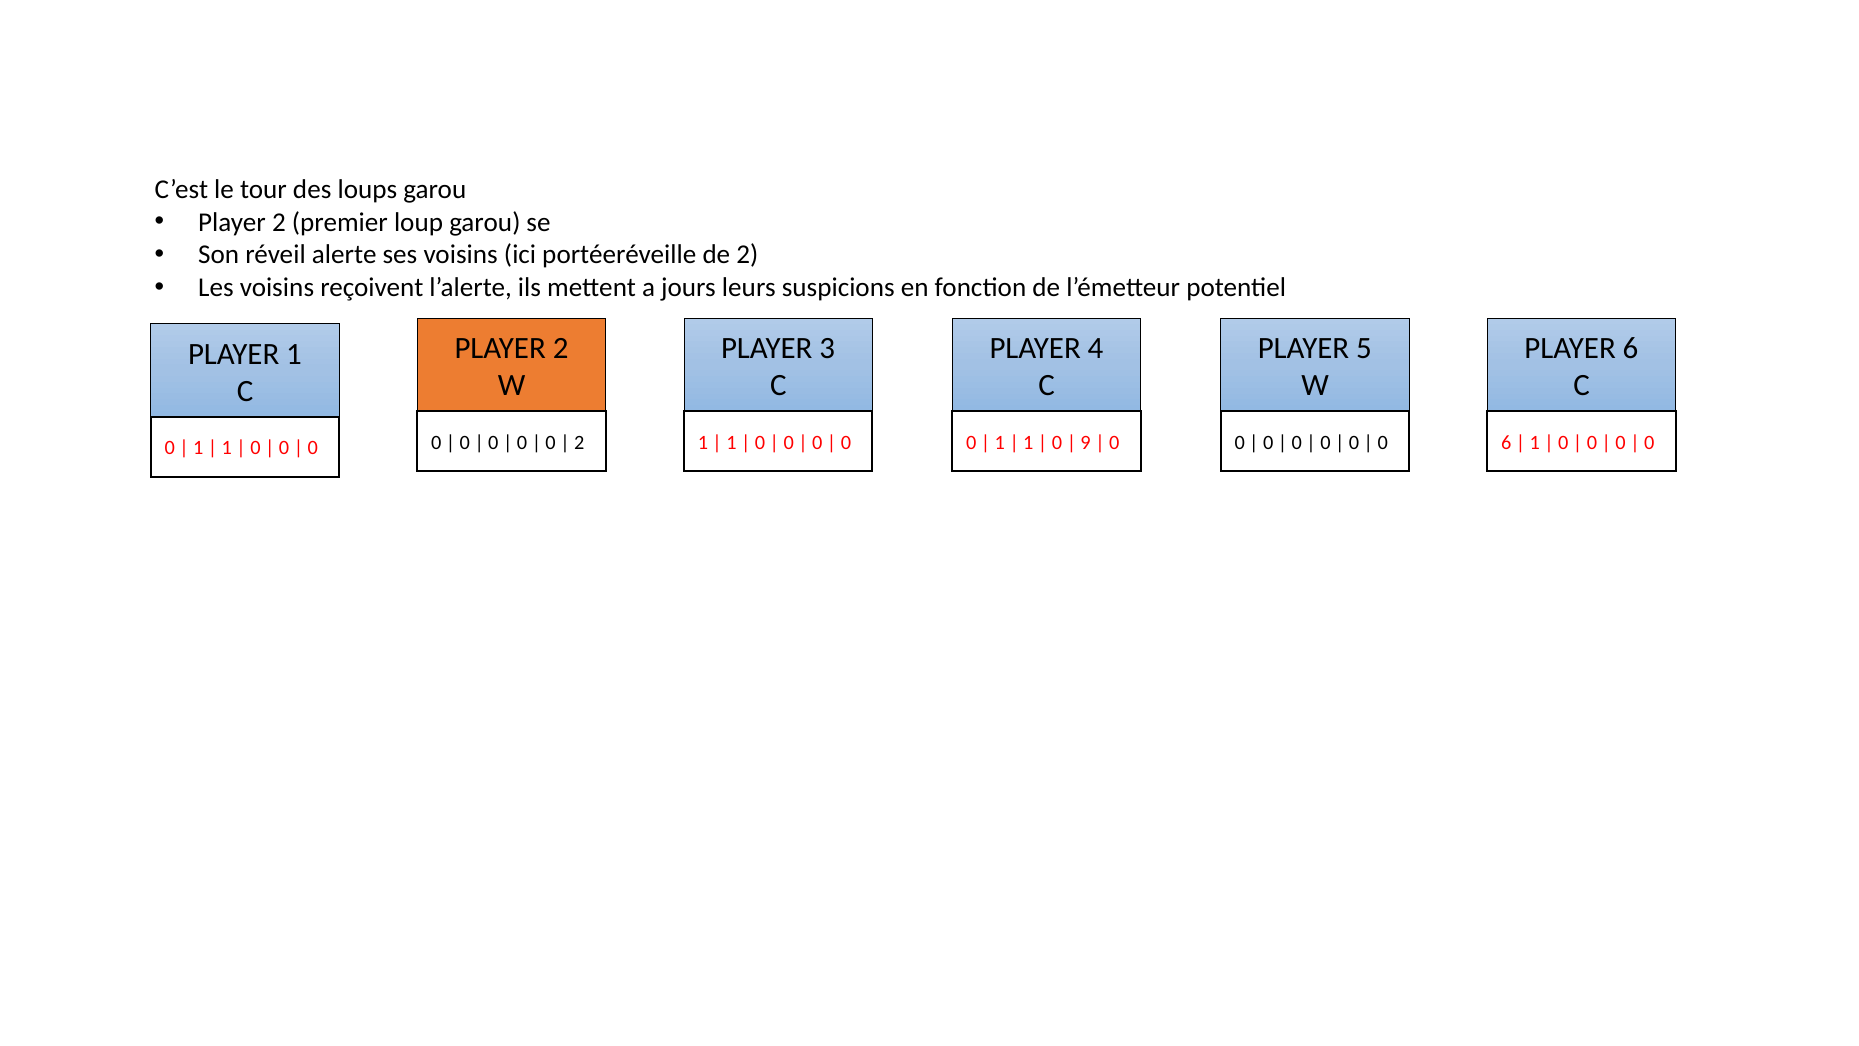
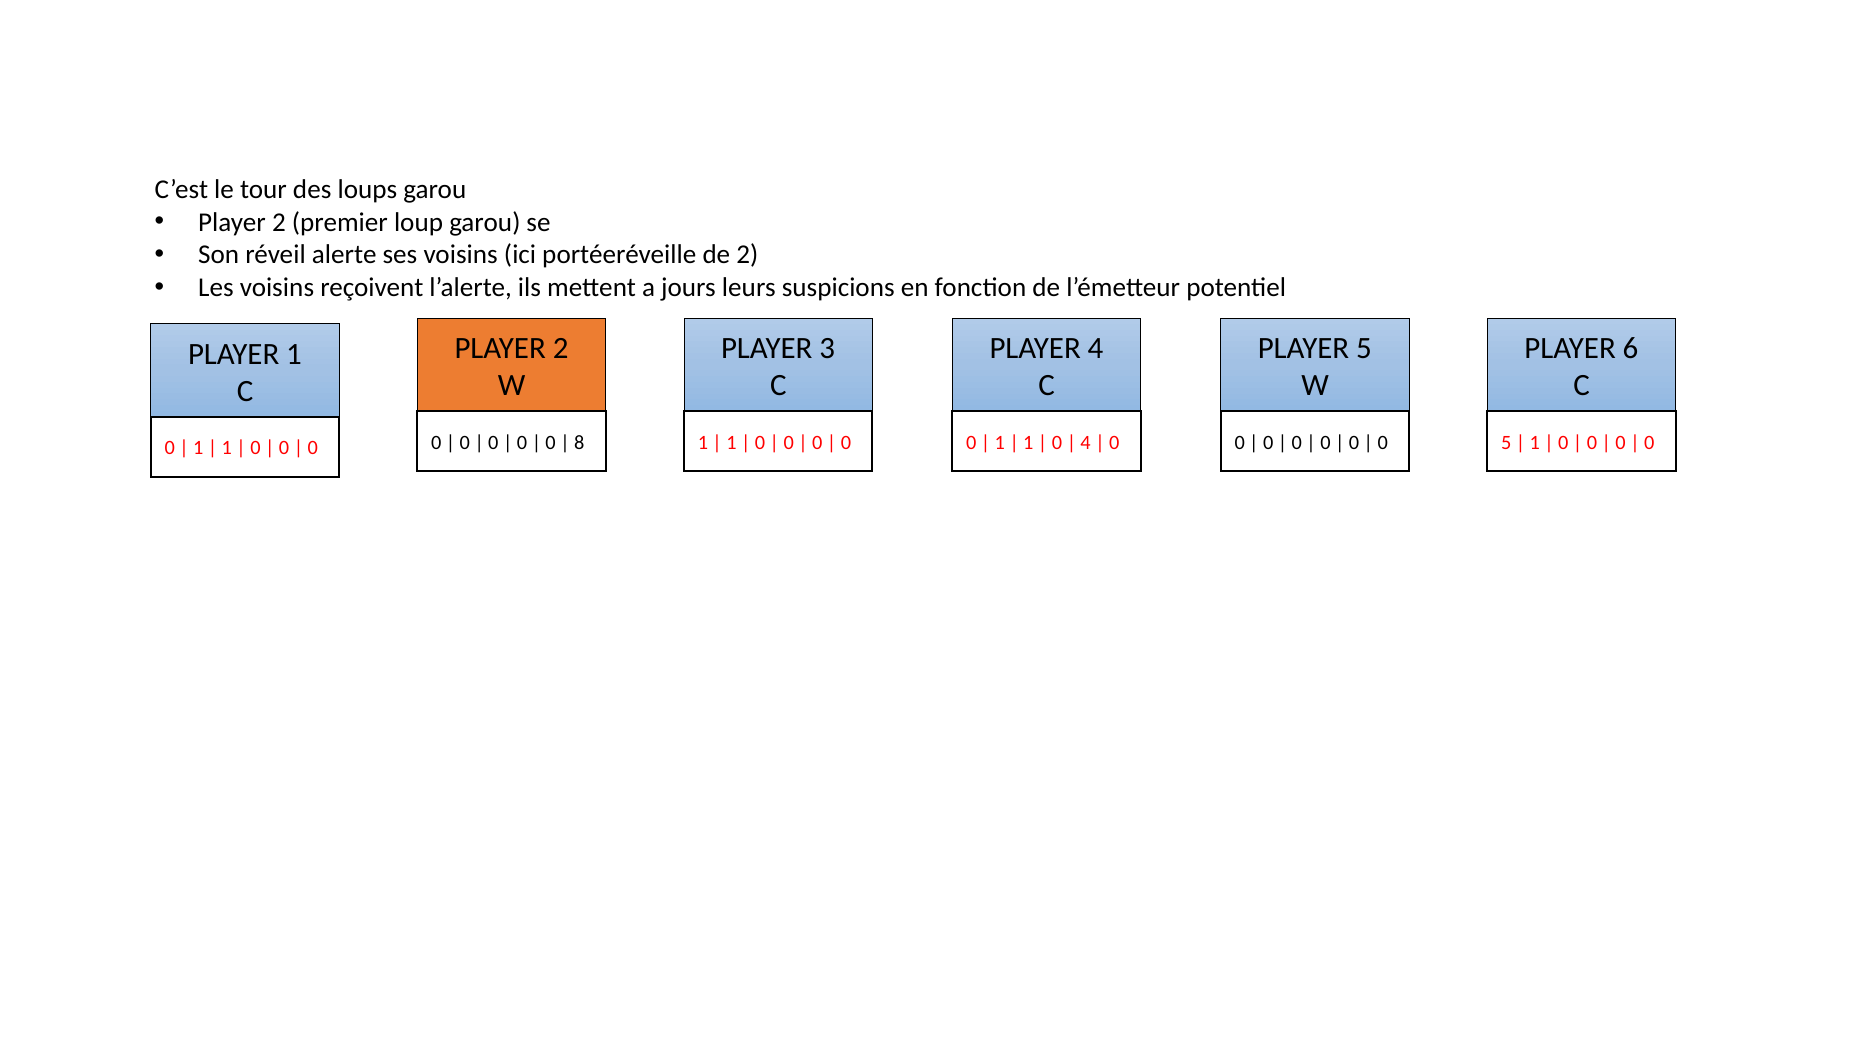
2: 2 -> 8 (579, 443)
9: 9 -> 4 (1086, 442)
0 6: 6 -> 5 (1506, 442)
